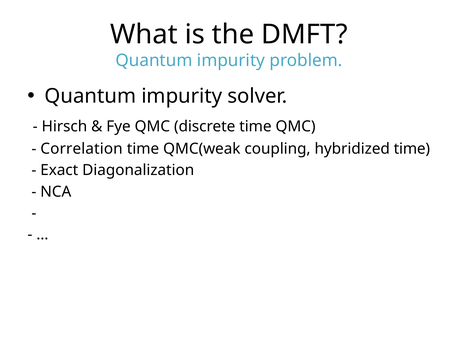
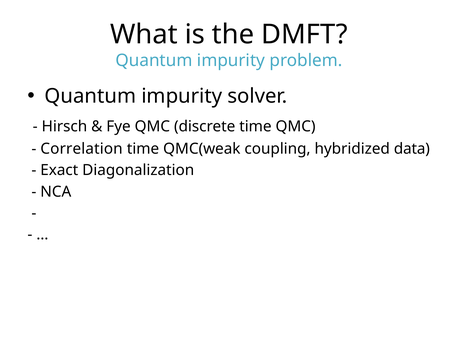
hybridized time: time -> data (412, 149)
